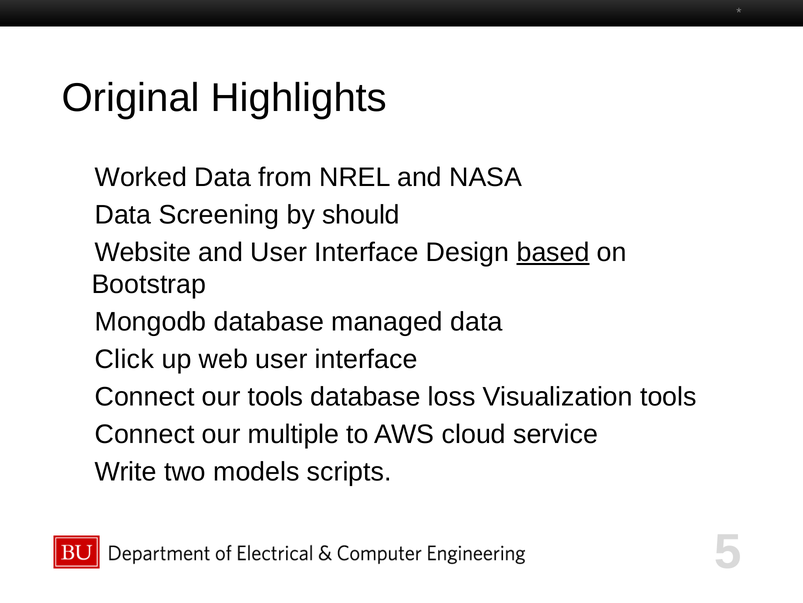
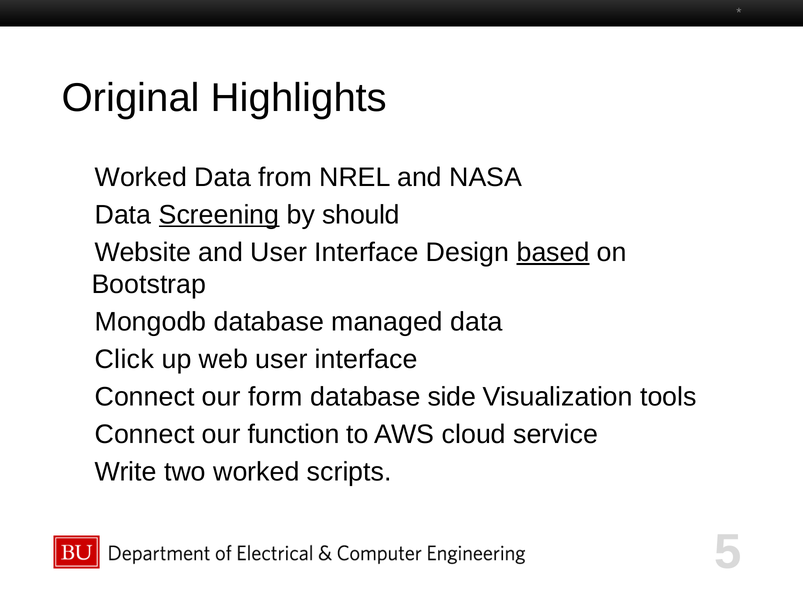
Screening underline: none -> present (219, 215)
our tools: tools -> form (275, 397)
loss: loss -> side (452, 397)
multiple: multiple -> function (293, 434)
two models: models -> worked (256, 472)
